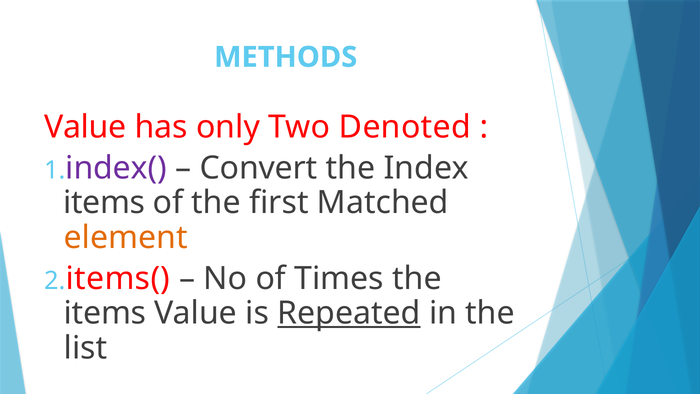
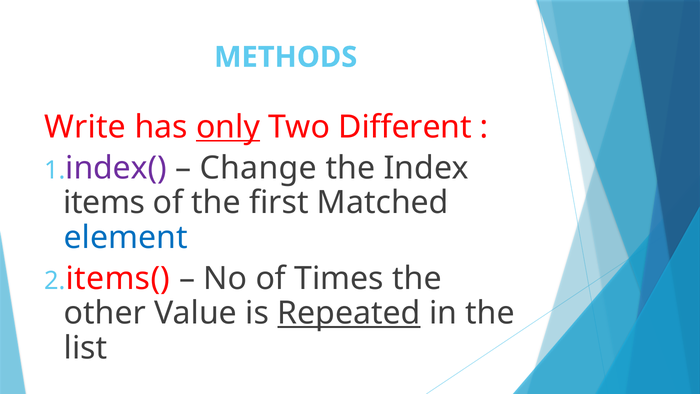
Value: Value -> Write (85, 127)
only underline: none -> present (228, 127)
Denoted: Denoted -> Different (405, 127)
Convert: Convert -> Change (258, 168)
element colour: orange -> blue (126, 237)
items: items -> other (105, 313)
